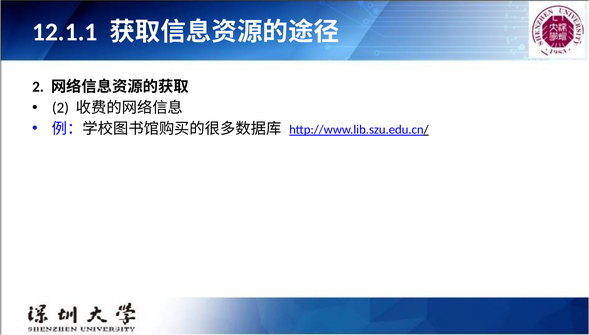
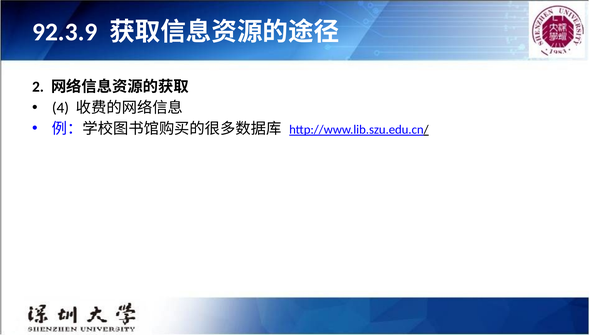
12.1.1: 12.1.1 -> 92.3.9 (65, 32)
2: 2 -> 4 (60, 108)
